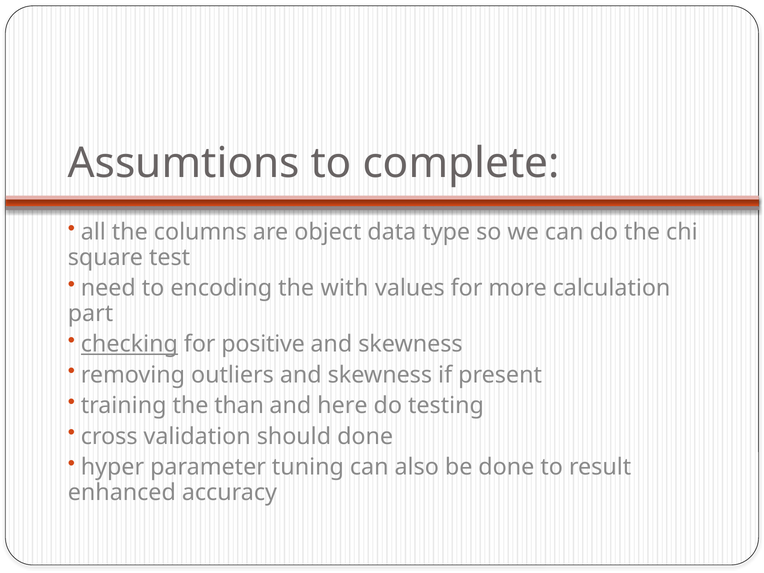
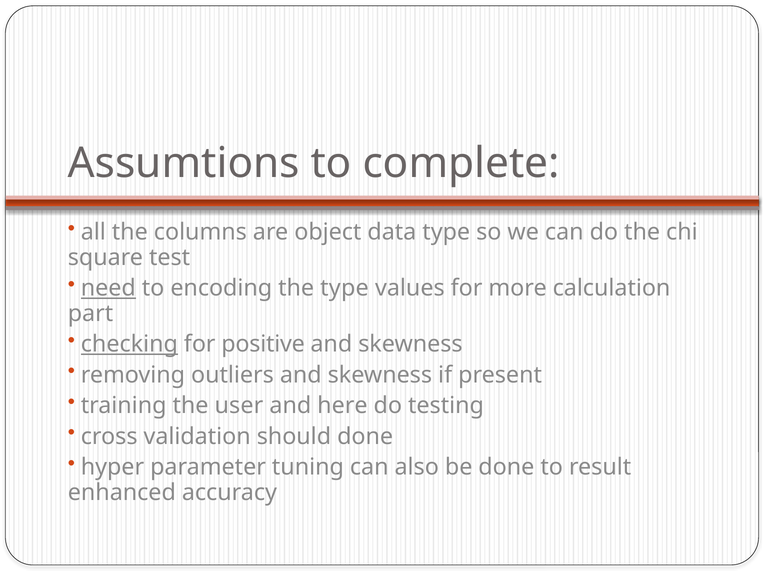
need underline: none -> present (108, 288)
the with: with -> type (344, 288)
than: than -> user (239, 406)
